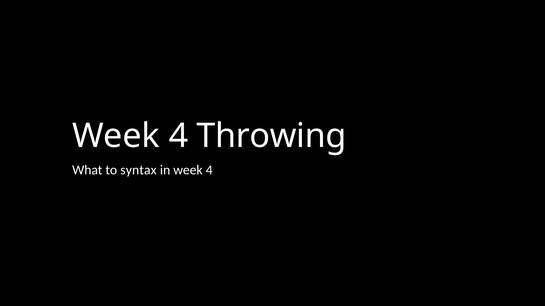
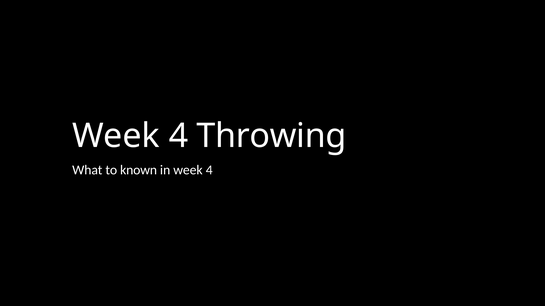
syntax: syntax -> known (139, 170)
